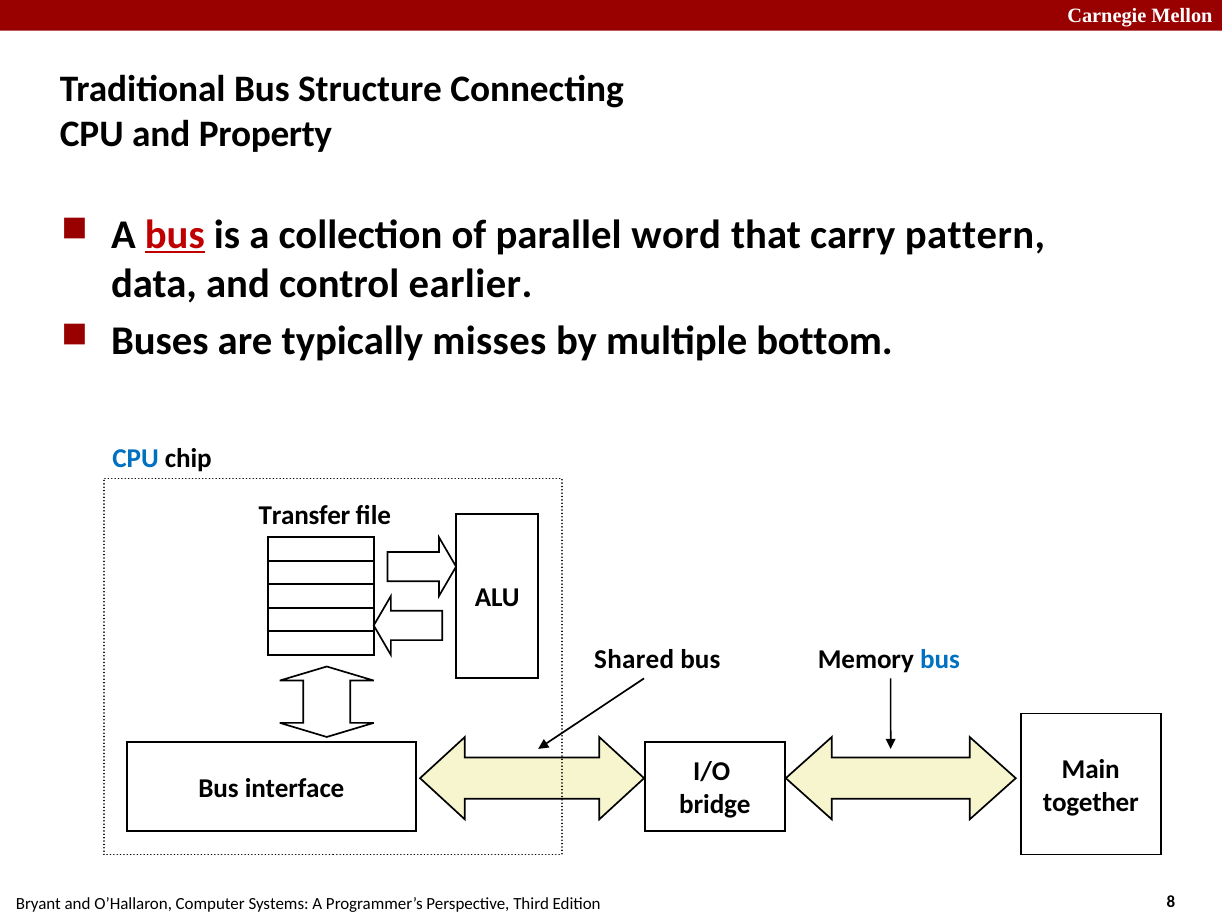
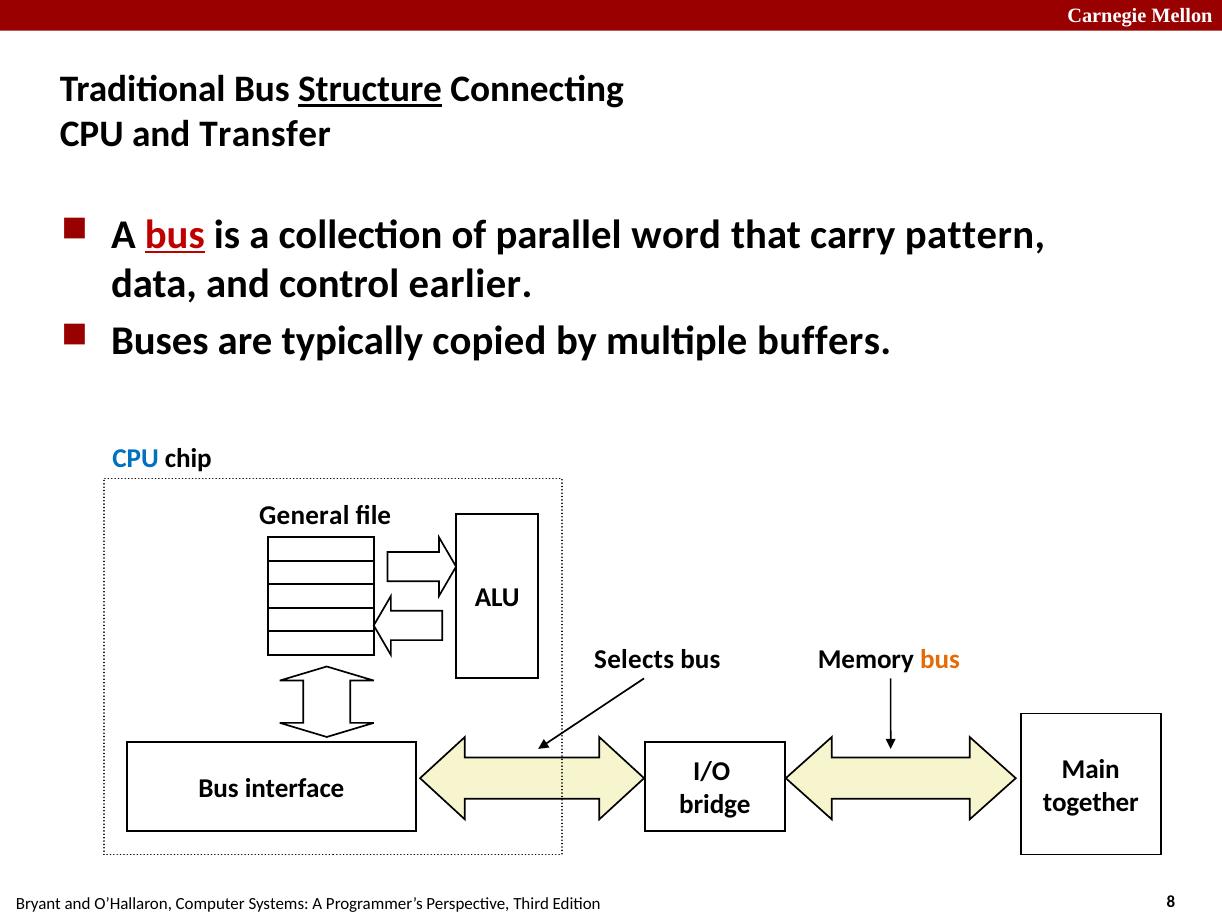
Structure underline: none -> present (370, 89)
Property: Property -> Transfer (265, 134)
misses: misses -> copied (489, 340)
bottom: bottom -> buffers (824, 340)
Transfer: Transfer -> General (304, 515)
Shared: Shared -> Selects (634, 659)
bus colour: blue -> orange (940, 659)
